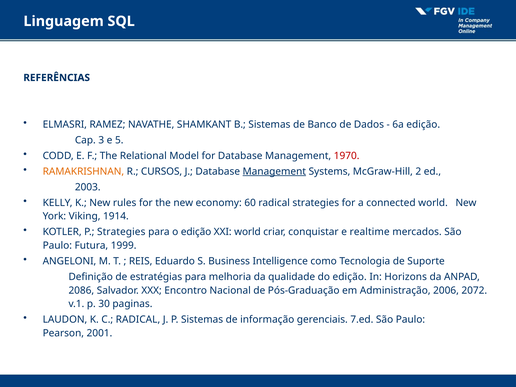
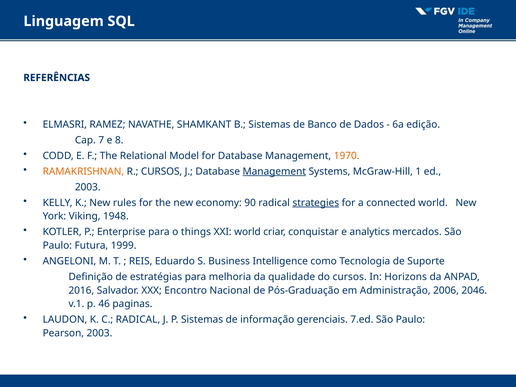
3: 3 -> 7 (101, 140)
5: 5 -> 8 (119, 140)
1970 colour: red -> orange (347, 156)
2: 2 -> 1 (418, 171)
60: 60 -> 90 (250, 203)
strategies underline: none -> present (316, 203)
1914: 1914 -> 1948 (116, 216)
P Strategies: Strategies -> Enterprise (121, 232)
o edição: edição -> things (196, 232)
realtime: realtime -> analytics (370, 232)
do edição: edição -> cursos (350, 277)
2086: 2086 -> 2016 (81, 290)
2072: 2072 -> 2046 (474, 290)
30: 30 -> 46 (104, 304)
Pearson 2001: 2001 -> 2003 (99, 333)
